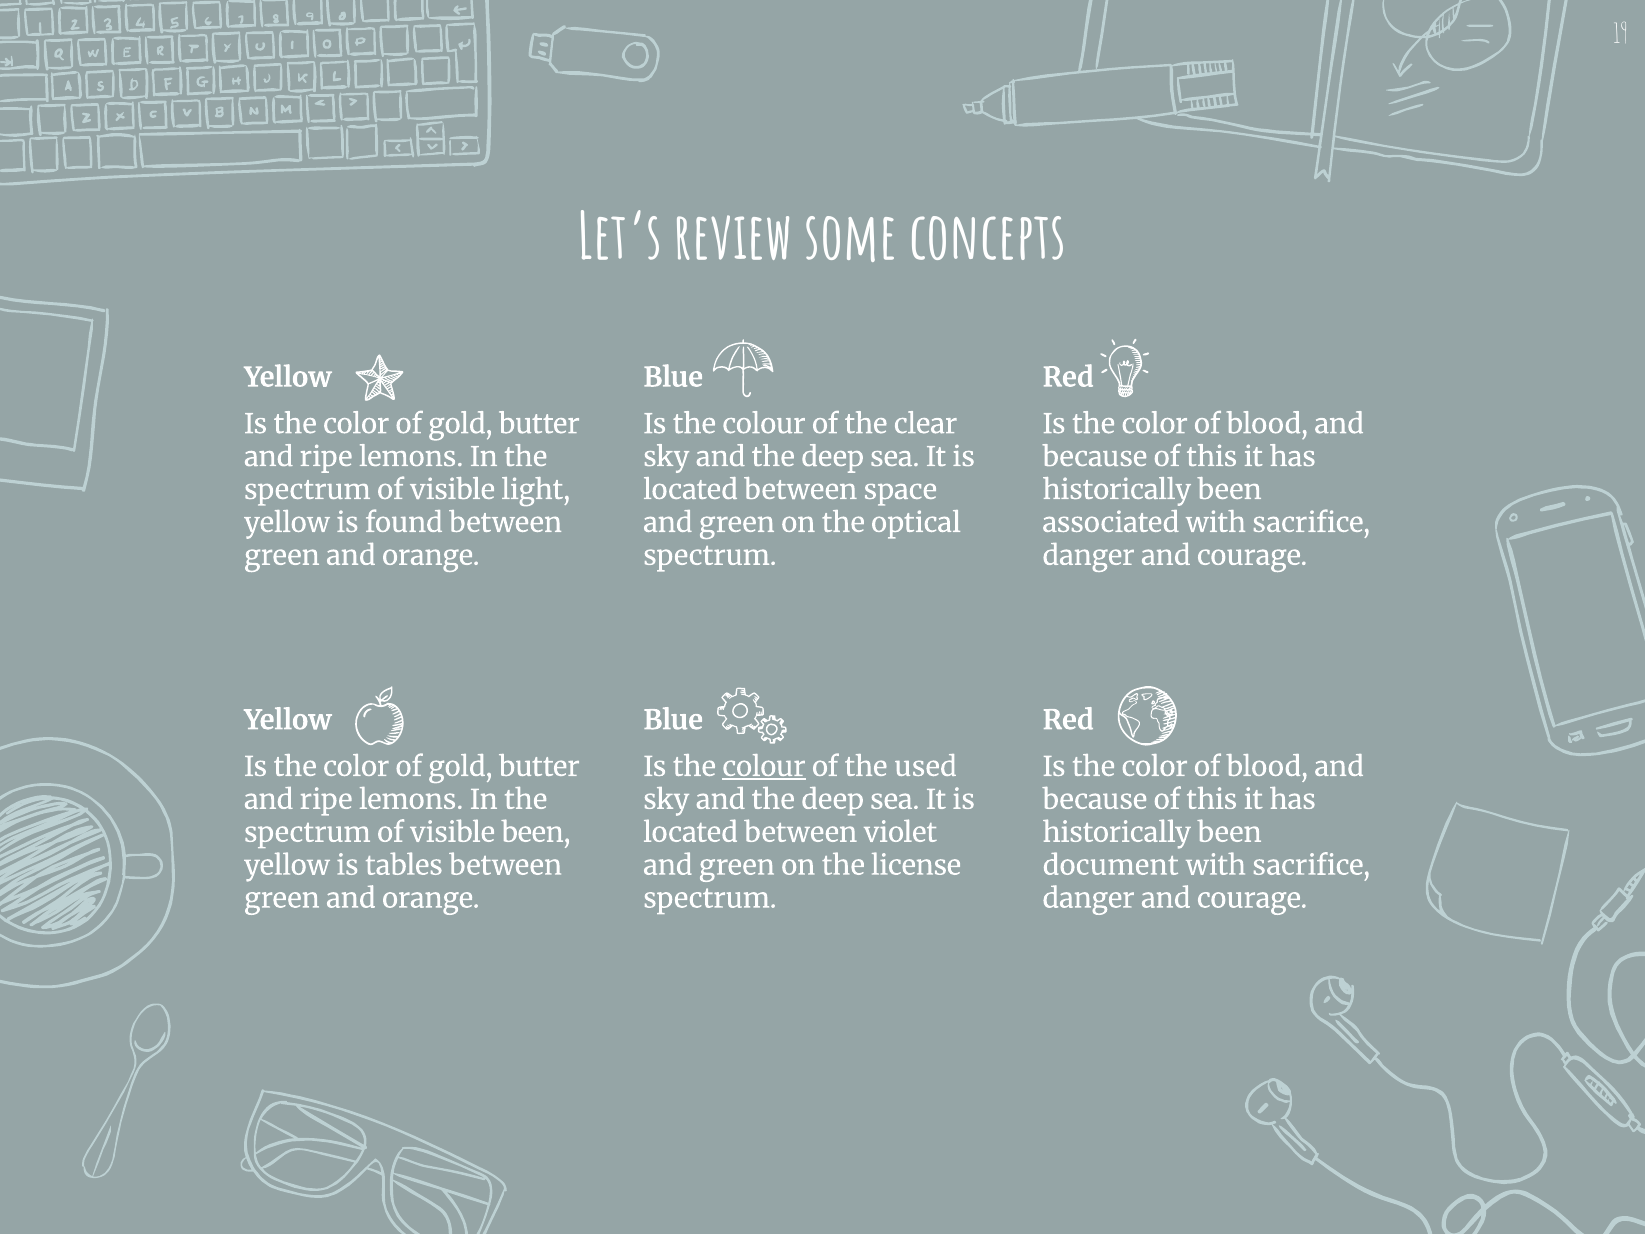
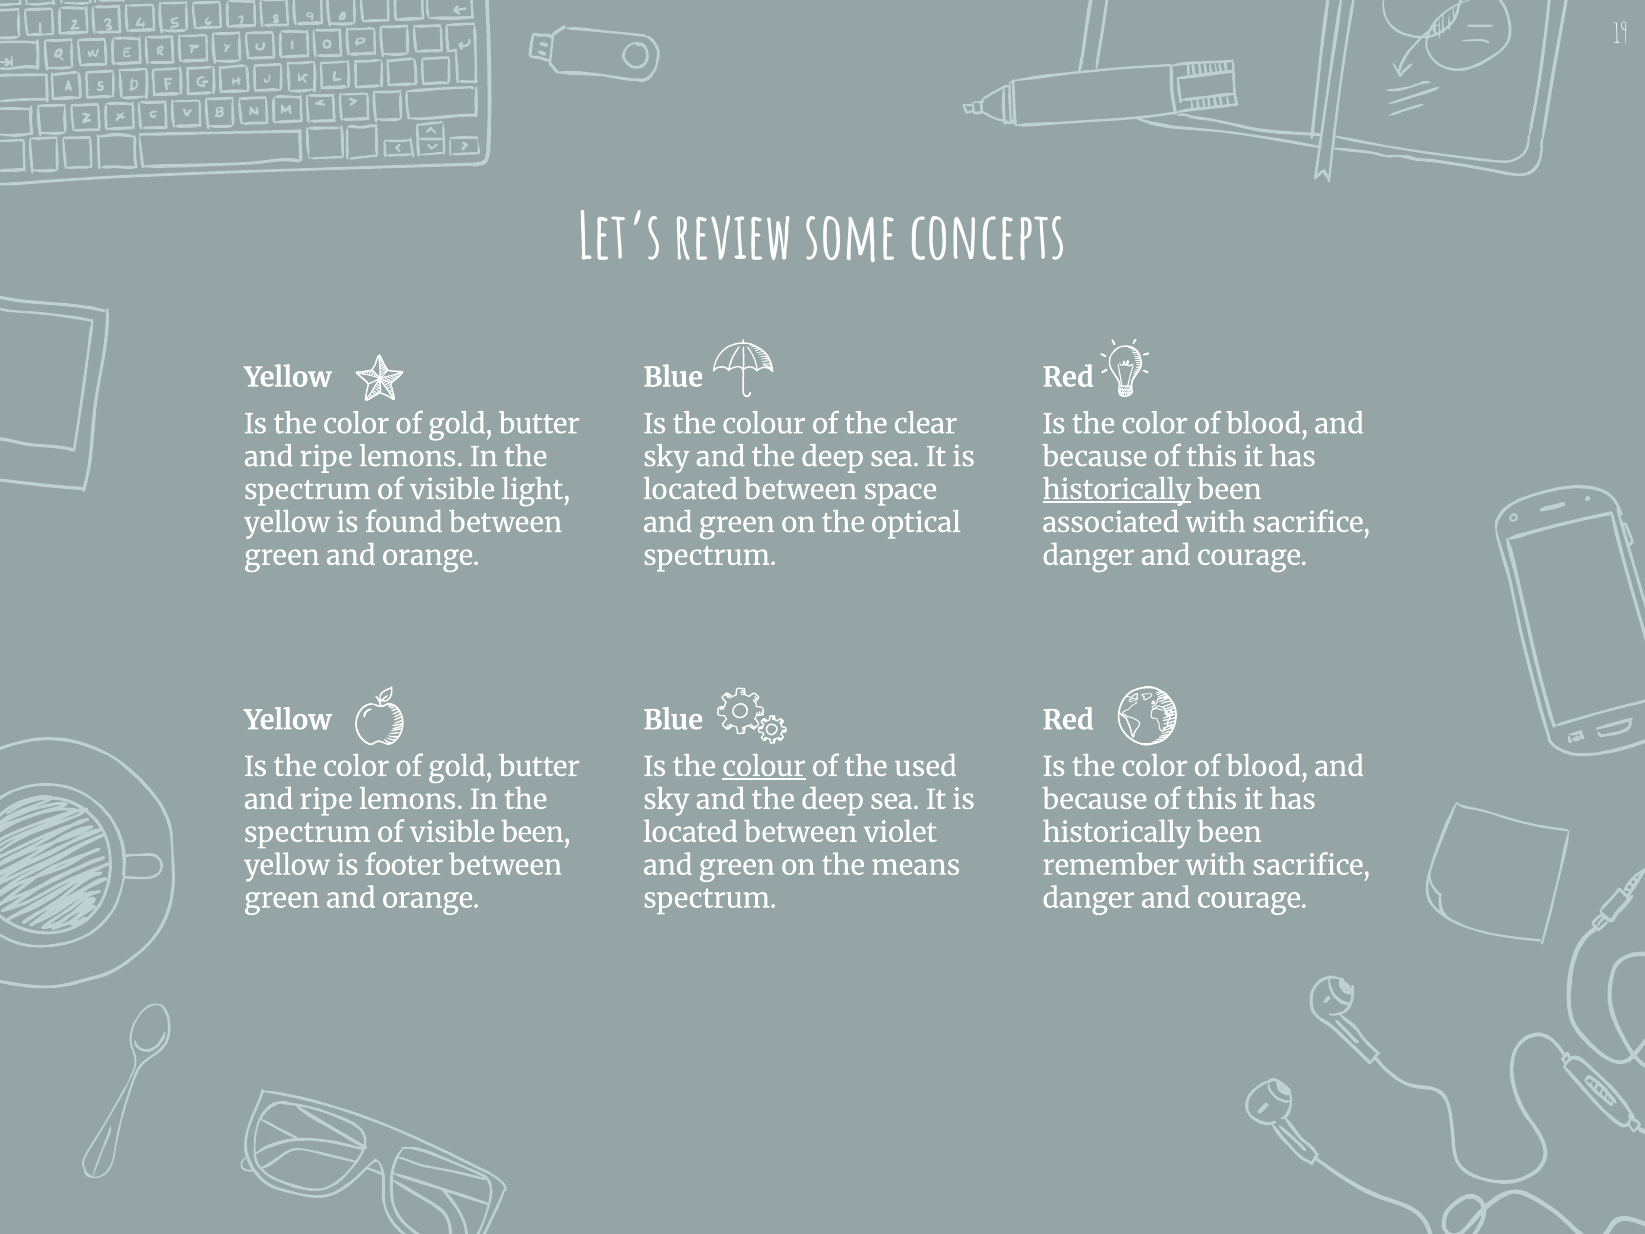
historically underline: none -> present (1117, 490)
tables: tables -> footer (404, 866)
license: license -> means (916, 866)
document: document -> remember (1111, 866)
